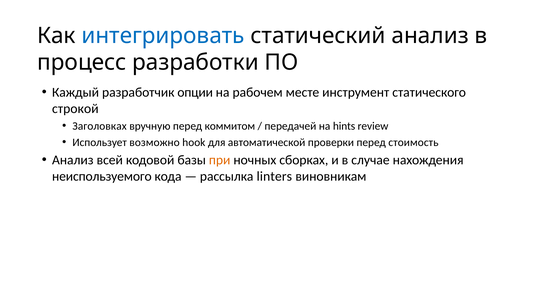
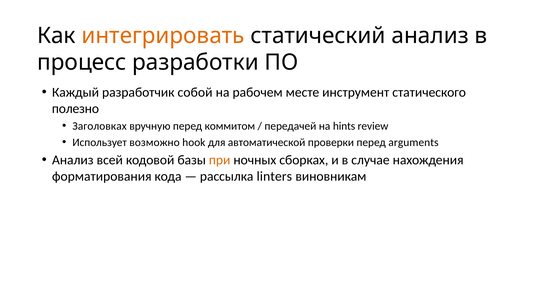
интегрировать colour: blue -> orange (163, 36)
опции: опции -> собой (195, 92)
строкой: строкой -> полезно (75, 109)
стоимость: стоимость -> arguments (413, 142)
неиспользуемого: неиспользуемого -> форматирования (102, 176)
